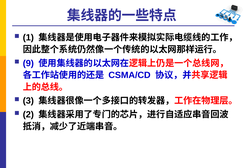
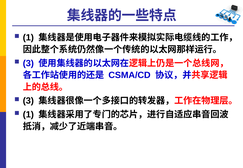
9: 9 -> 3 (28, 63)
2: 2 -> 1 (28, 115)
